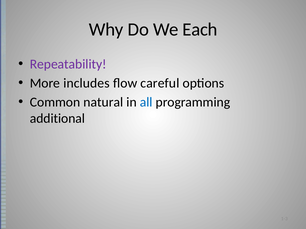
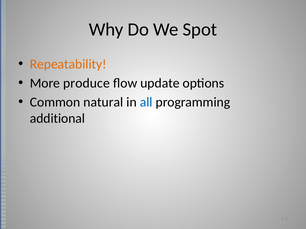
Each: Each -> Spot (200, 30)
Repeatability colour: purple -> orange (68, 64)
includes: includes -> produce (86, 83)
careful: careful -> update (160, 83)
